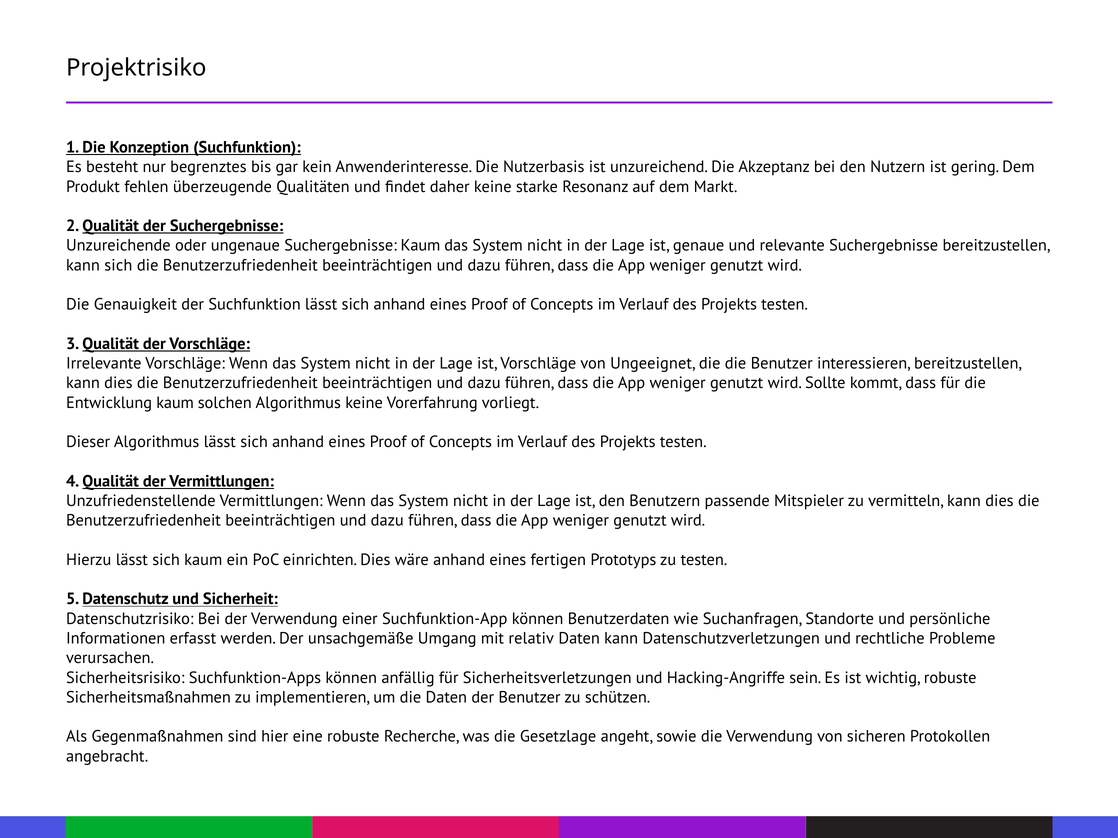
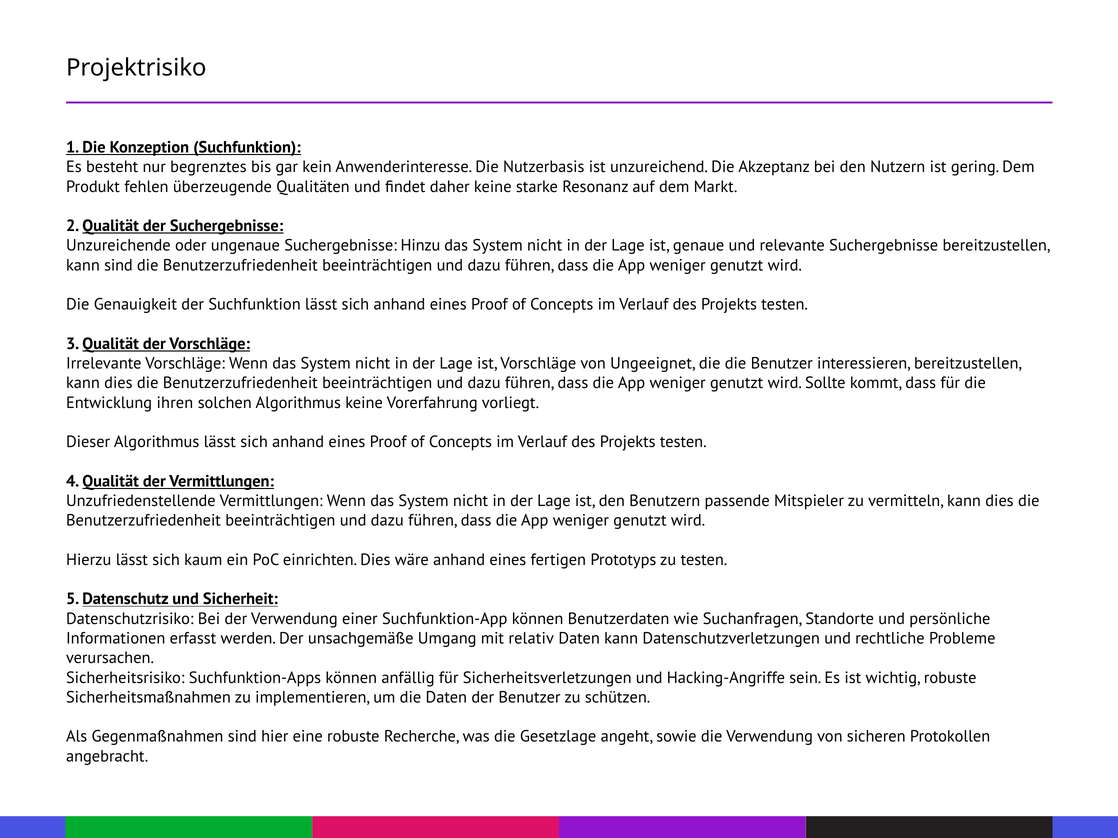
Suchergebnisse Kaum: Kaum -> Hinzu (420, 246)
kann sich: sich -> sind (118, 265)
Entwicklung kaum: kaum -> ihren (175, 403)
